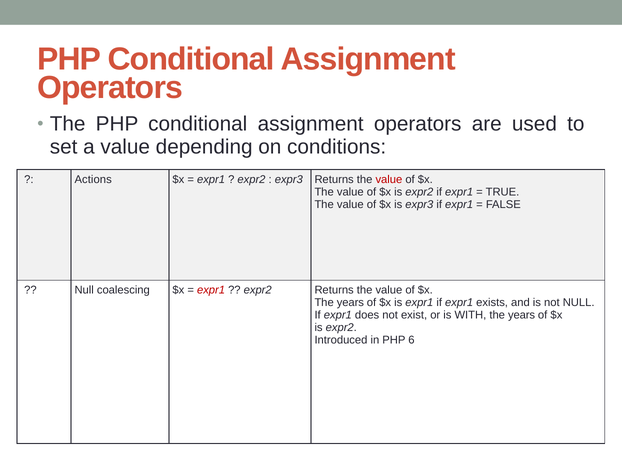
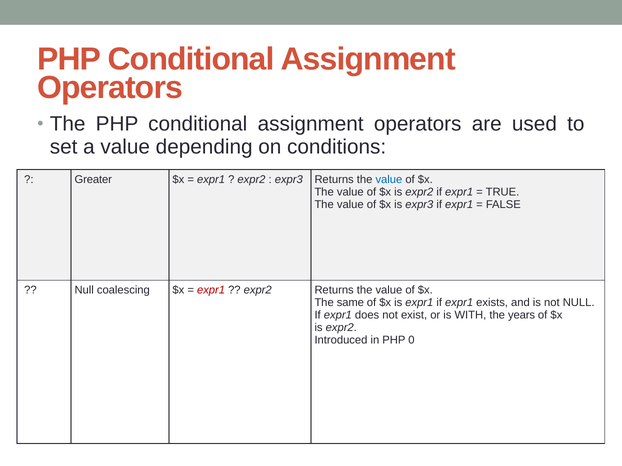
Actions: Actions -> Greater (93, 180)
value colour: red -> blue (389, 180)
years: years -> same (350, 303)
6: 6 -> 0 (411, 341)
